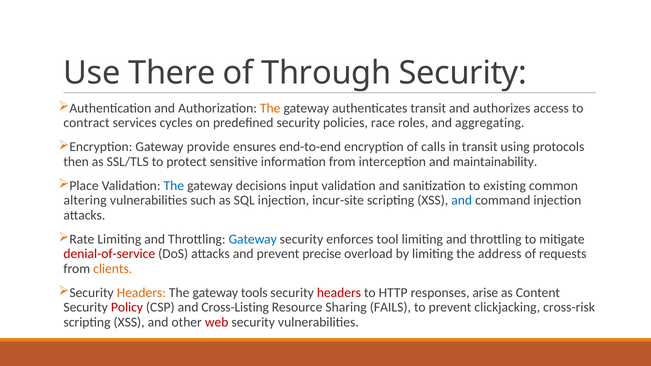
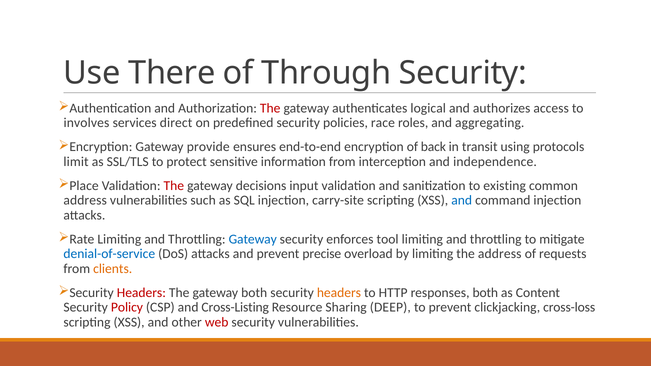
The colour: orange -> red (270, 108)
authenticates transit: transit -> logical (428, 108)
contract: contract -> involves (86, 123)
cycles: cycles -> direct (176, 123)
calls: calls -> back (433, 147)
then: then -> limit (76, 162)
maintainability: maintainability -> independence (495, 162)
The colour: blue -> red (174, 186)
altering: altering -> address (85, 201)
incur-site: incur-site -> carry-site (338, 201)
denial-of-service colour: red -> blue (109, 254)
Headers colour: orange -> red (141, 293)
gateway tools: tools -> both (254, 293)
headers colour: red -> orange (339, 293)
responses arise: arise -> both (485, 293)
FAILS: FAILS -> DEEP (390, 308)
cross-risk: cross-risk -> cross-loss (569, 308)
